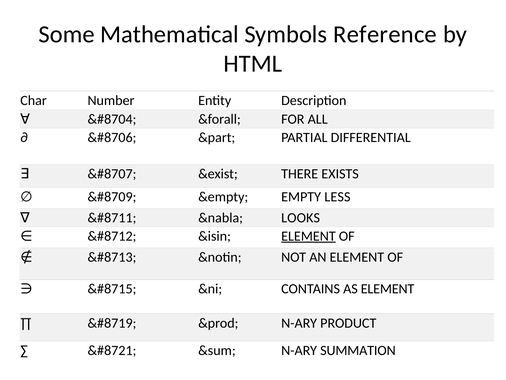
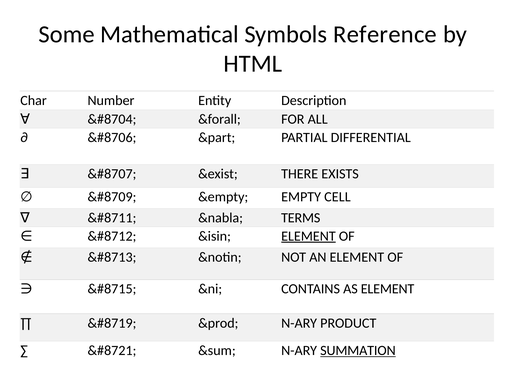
LESS: LESS -> CELL (337, 197)
LOOKS: LOOKS -> TERMS (301, 218)
SUMMATION underline: none -> present (358, 350)
